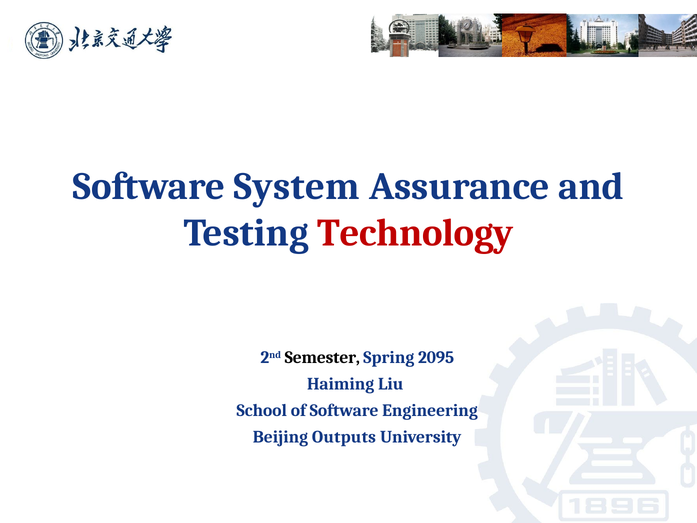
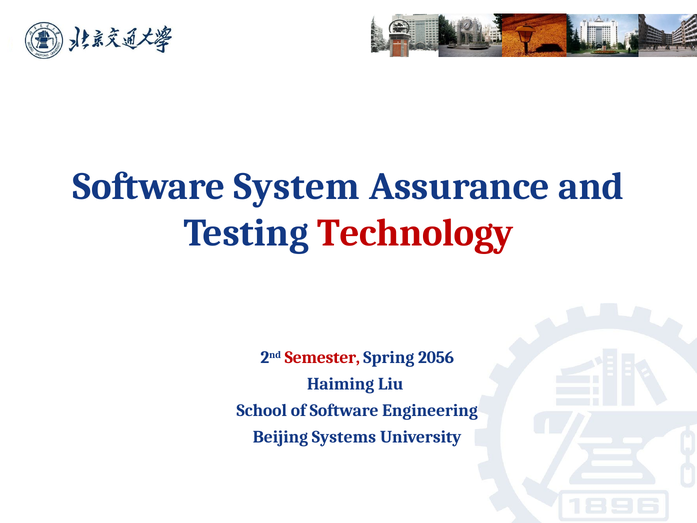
Semester colour: black -> red (322, 357)
2095: 2095 -> 2056 (436, 357)
Outputs: Outputs -> Systems (344, 437)
